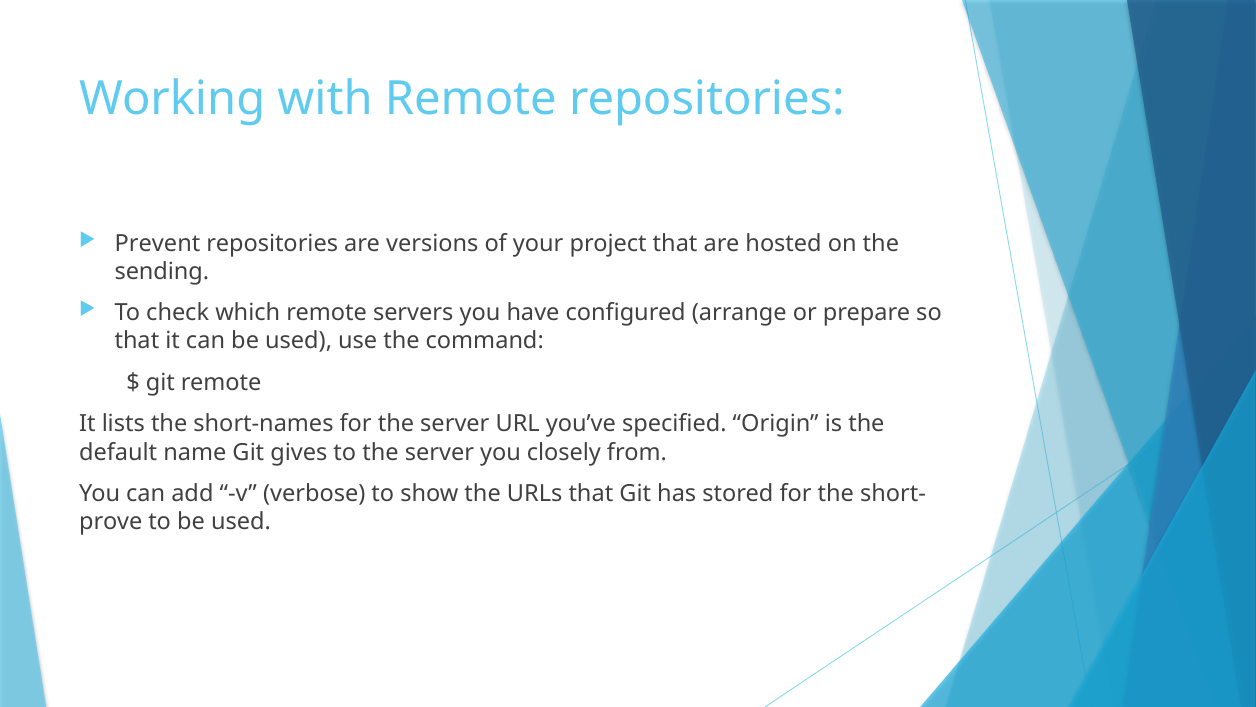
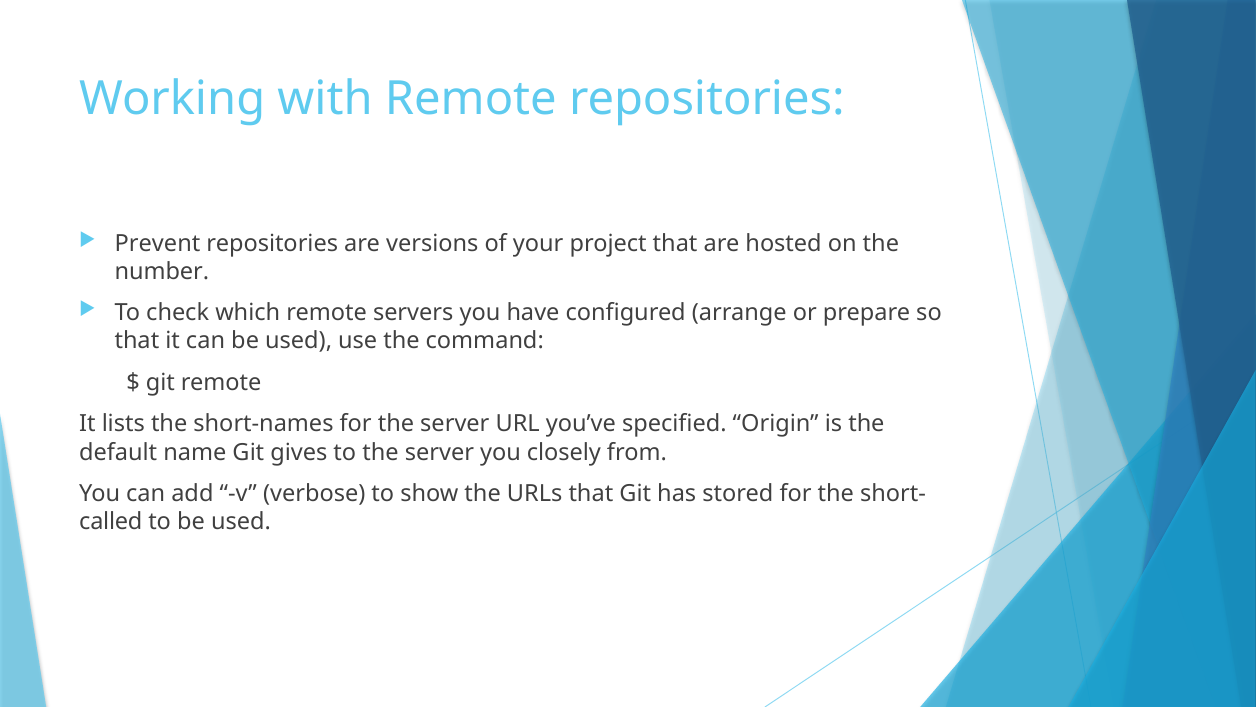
sending: sending -> number (162, 271)
prove: prove -> called (111, 522)
